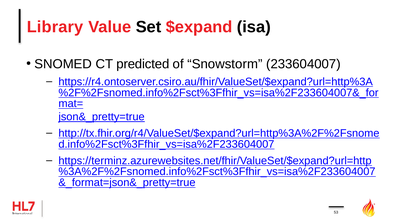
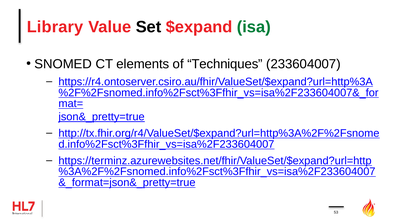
isa colour: black -> green (254, 27)
predicted: predicted -> elements (143, 64)
Snowstorm: Snowstorm -> Techniques (225, 64)
